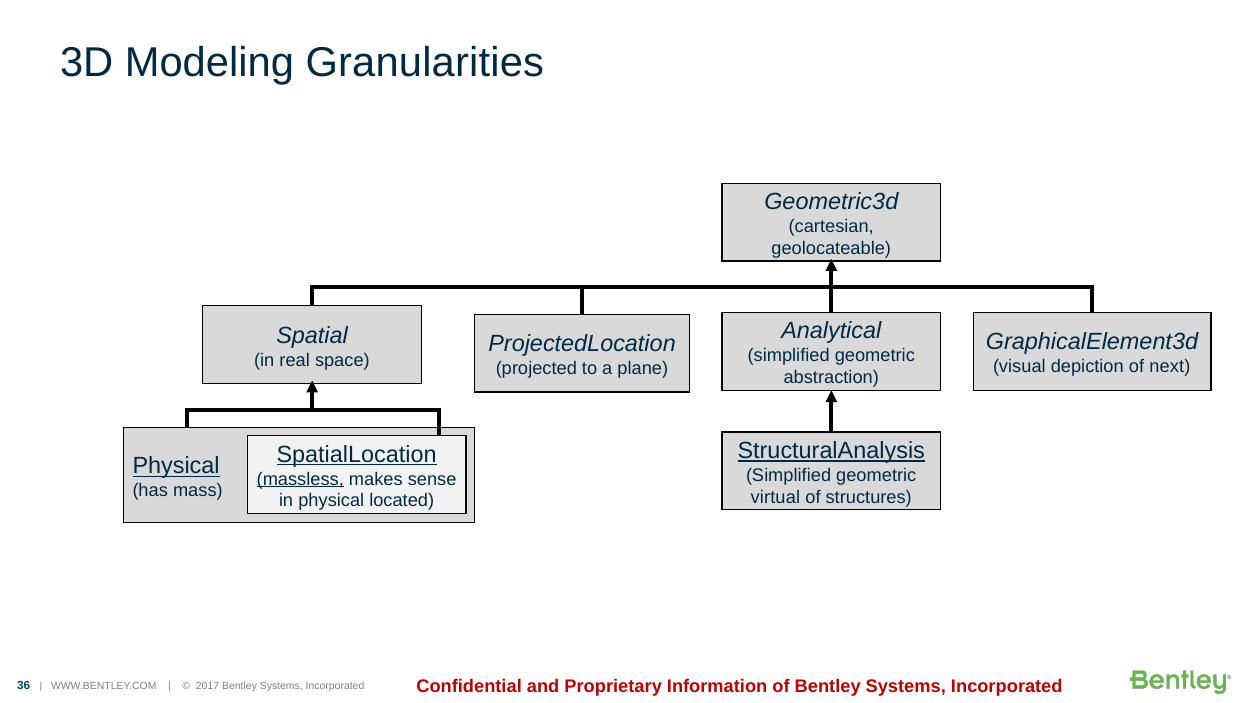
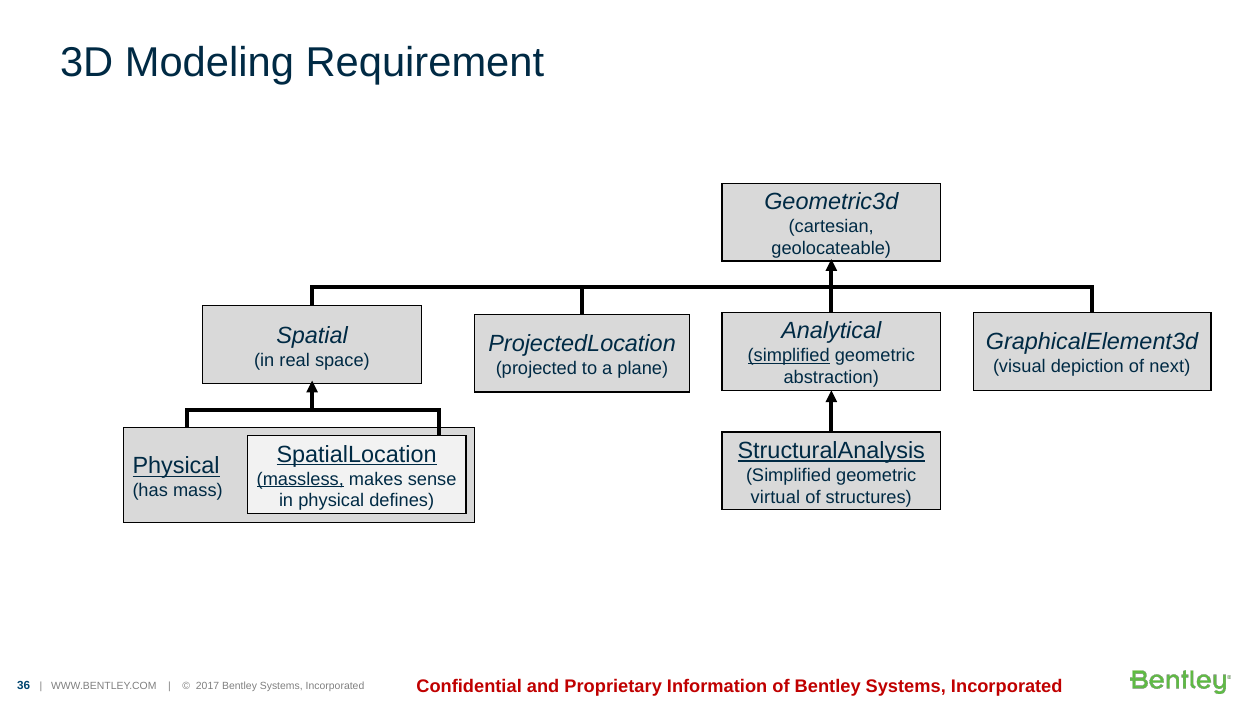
Granularities: Granularities -> Requirement (425, 63)
simplified underline: none -> present (789, 356)
located: located -> defines (402, 501)
